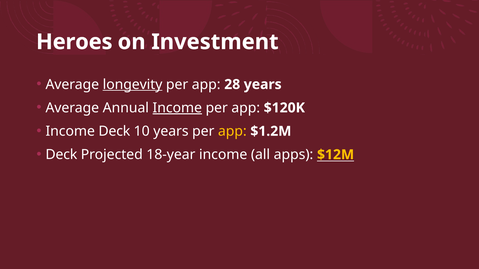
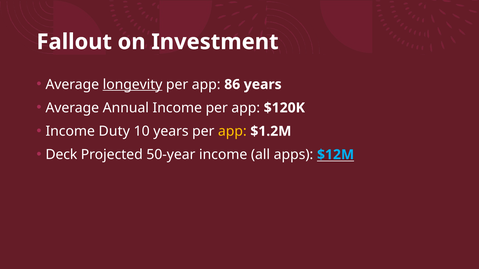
Heroes: Heroes -> Fallout (74, 42)
28: 28 -> 86 (232, 85)
Income underline: present -> none (177, 108)
Income Deck: Deck -> Duty (114, 131)
18-year: 18-year -> 50-year (171, 155)
$12M colour: yellow -> light blue (336, 155)
